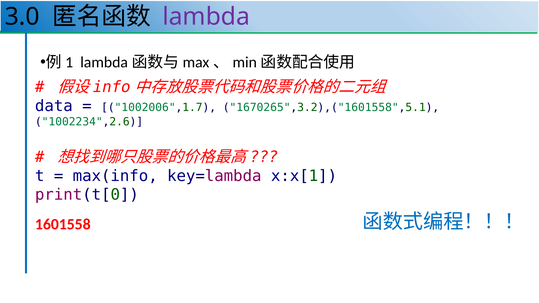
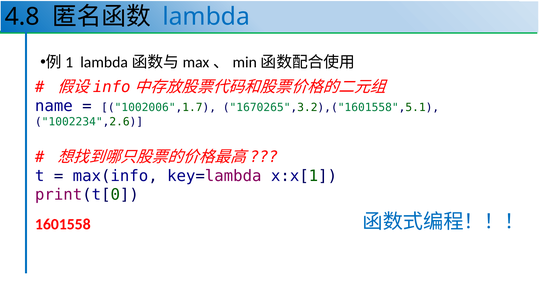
3.0: 3.0 -> 4.8 (22, 17)
lambda colour: purple -> blue (206, 17)
data: data -> name (54, 106)
